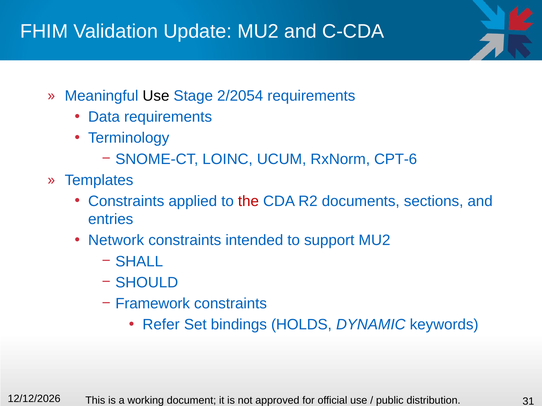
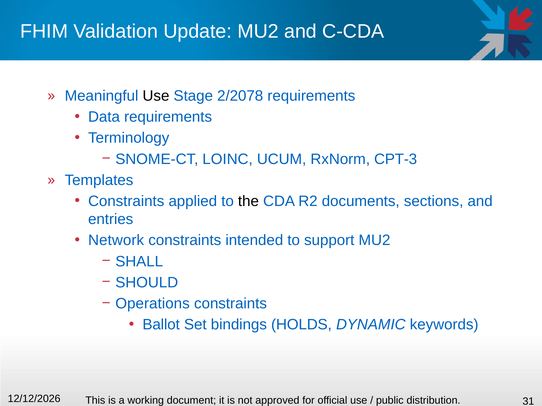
2/2054: 2/2054 -> 2/2078 (240, 96)
CPT-6: CPT-6 -> CPT-3 (396, 159)
the colour: red -> black (248, 201)
Framework: Framework -> Operations (153, 304)
Refer: Refer -> Ballot (161, 325)
